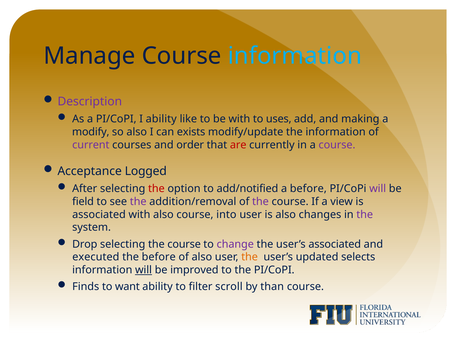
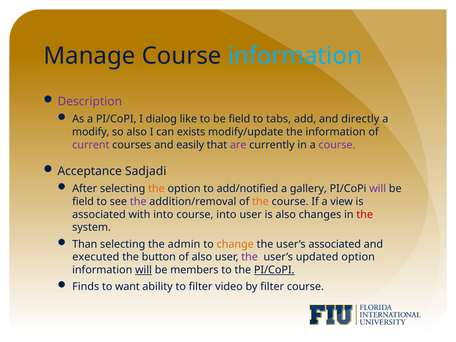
I ability: ability -> dialog (161, 119)
to be with: with -> field (239, 119)
uses: uses -> tabs (279, 119)
making: making -> directly (360, 119)
order: order -> easily (190, 145)
are colour: red -> purple (238, 145)
Logged: Logged -> Sadjadi (146, 171)
the colour: red -> orange (156, 189)
a before: before -> gallery (308, 189)
the colour: purple -> orange (260, 202)
with also: also -> into (163, 214)
the colour: purple -> red (365, 214)
Drop: Drop -> Than (85, 244)
selecting the course: course -> admin (184, 244)
change colour: purple -> orange (235, 244)
the before: before -> button (159, 257)
the colour: orange -> purple (250, 257)
updated selects: selects -> option (358, 257)
improved: improved -> members (194, 270)
PI/CoPI underline: none -> present (274, 270)
scroll: scroll -> video (229, 287)
by than: than -> filter (272, 287)
